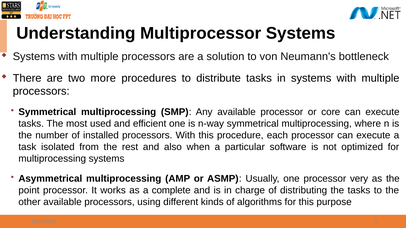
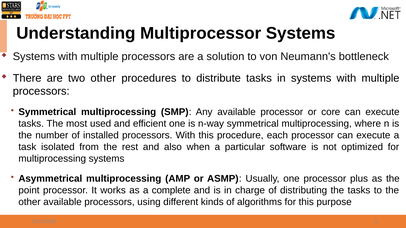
two more: more -> other (103, 78)
very: very -> plus (359, 179)
